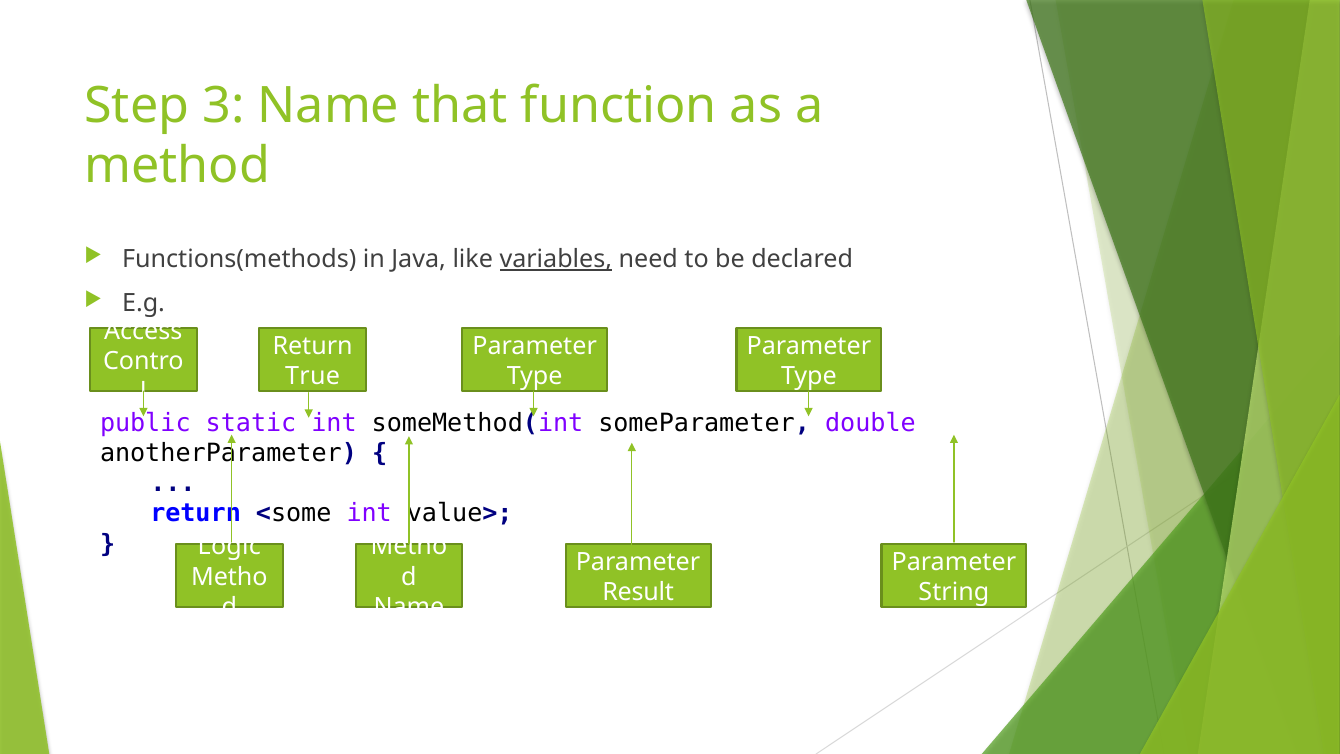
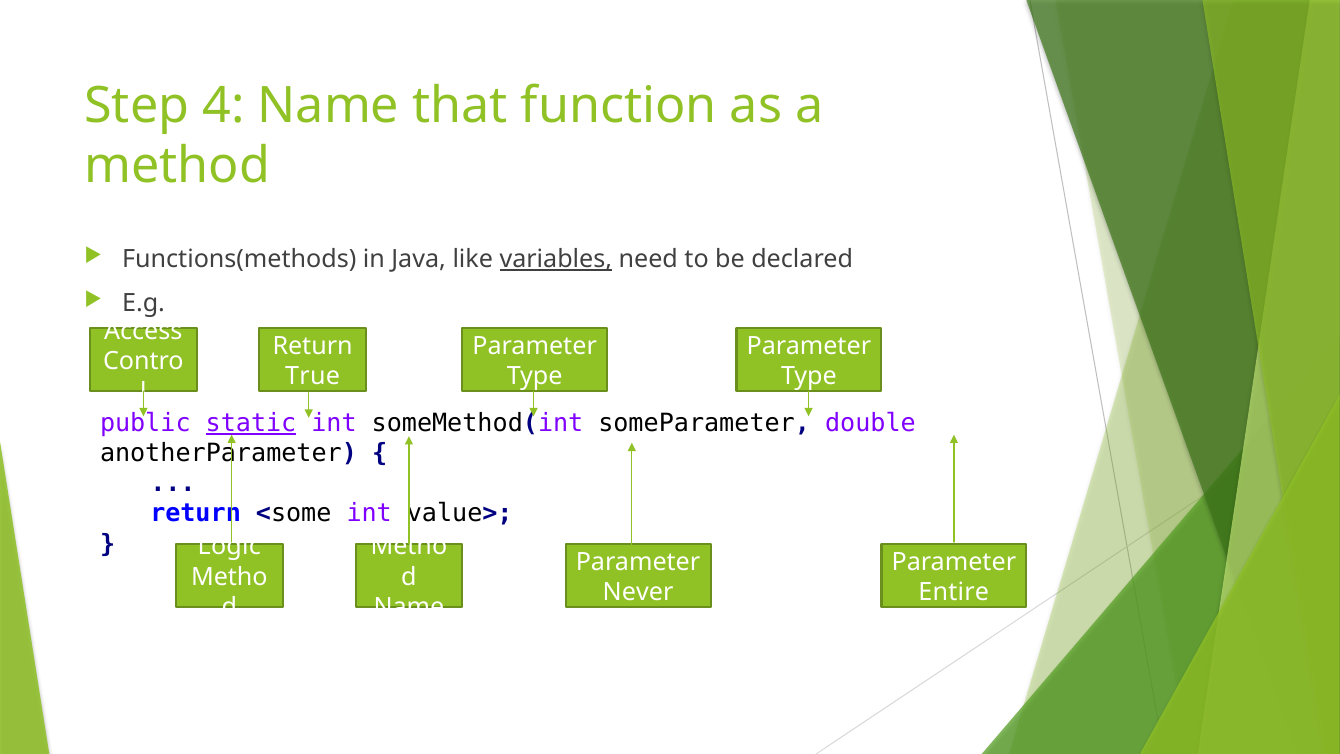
3: 3 -> 4 (223, 106)
static underline: none -> present (251, 423)
Result: Result -> Never (638, 592)
String: String -> Entire (954, 592)
